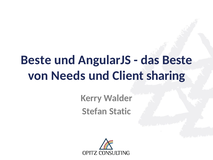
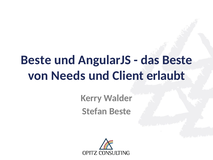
sharing: sharing -> erlaubt (166, 75)
Stefan Static: Static -> Beste (120, 111)
